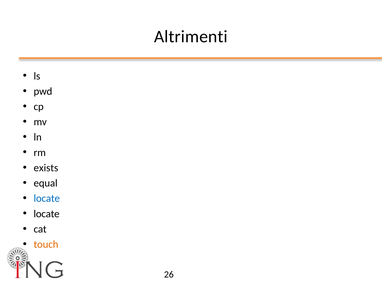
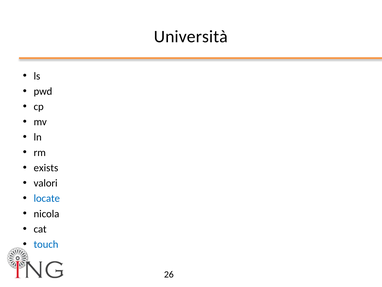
Altrimenti: Altrimenti -> Università (191, 37)
equal: equal -> valori (46, 183)
locate: locate -> nicola (46, 213)
touch colour: orange -> blue (46, 244)
